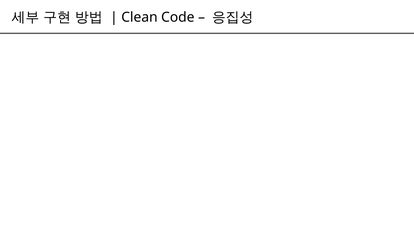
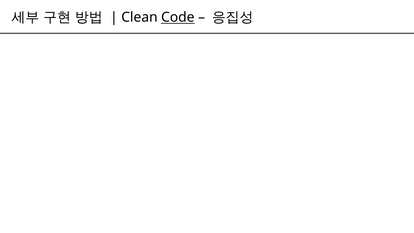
Code underline: none -> present (178, 17)
